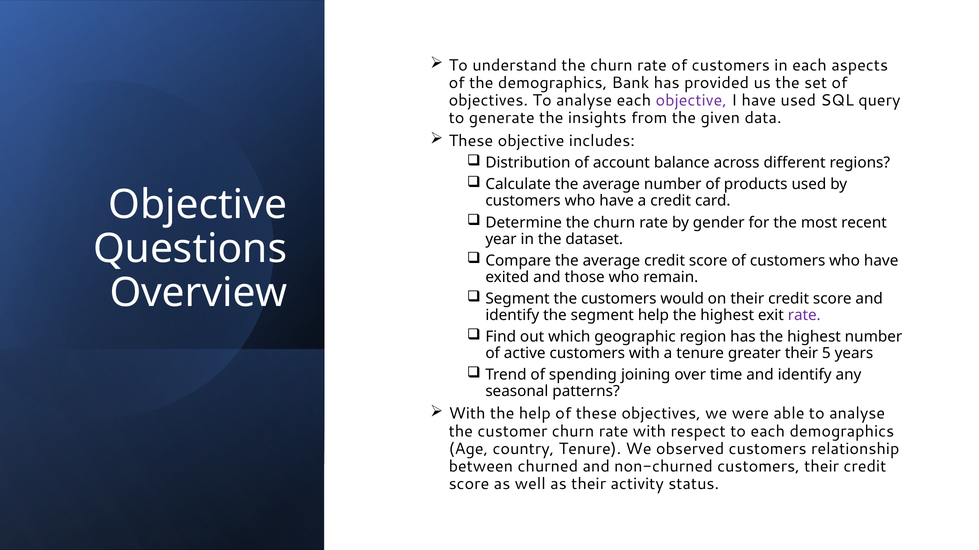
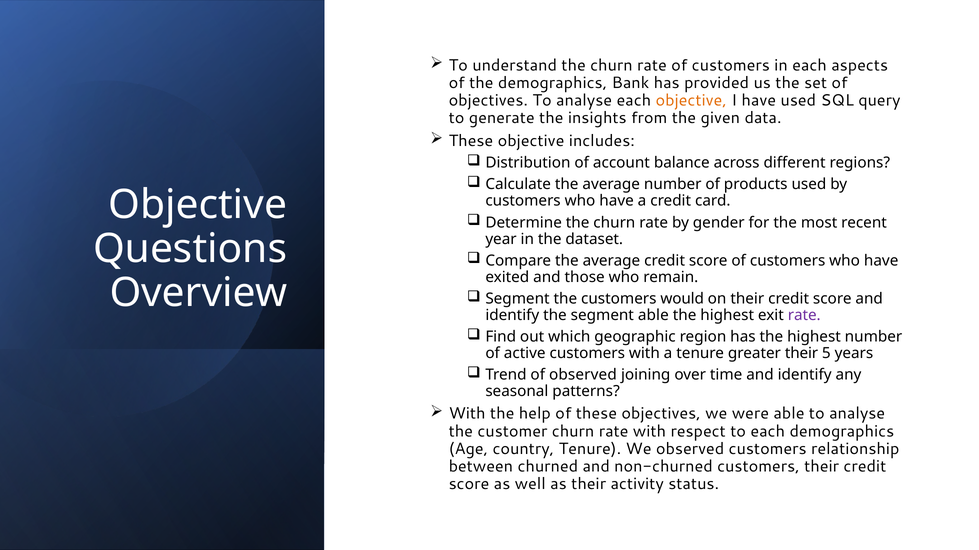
objective colour: purple -> orange (691, 101)
segment help: help -> able (653, 316)
of spending: spending -> observed (583, 375)
